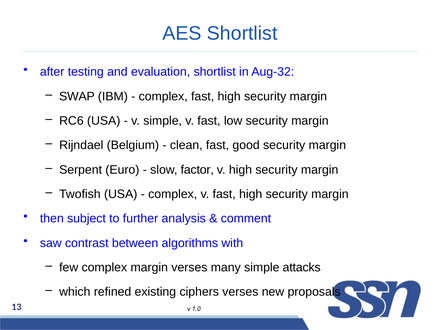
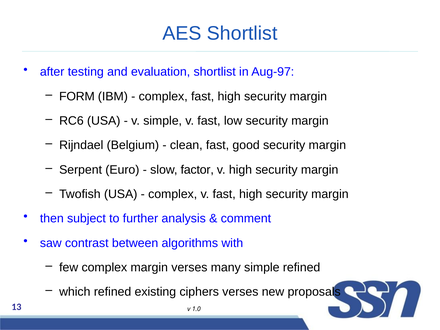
Aug-32: Aug-32 -> Aug-97 (273, 72)
SWAP: SWAP -> FORM (77, 96)
simple attacks: attacks -> refined (302, 267)
